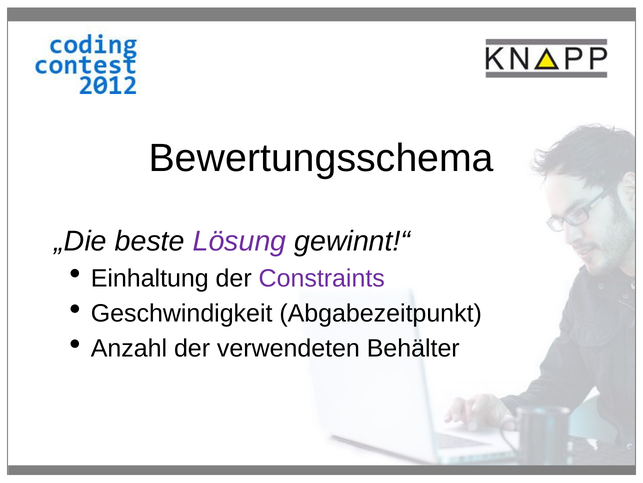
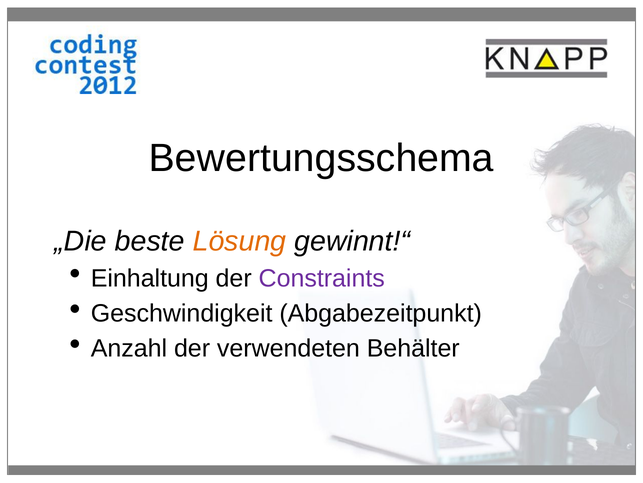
Lösung colour: purple -> orange (239, 241)
